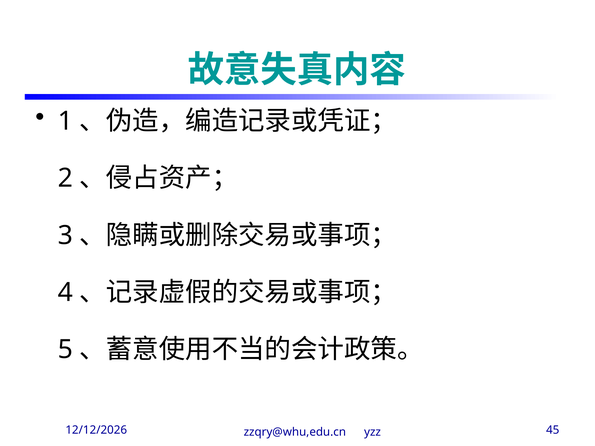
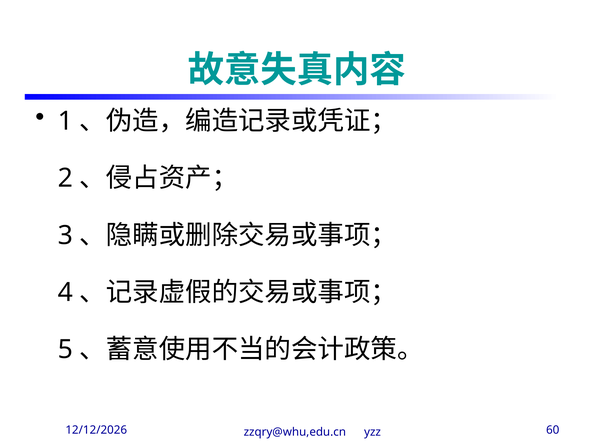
45: 45 -> 60 (553, 430)
